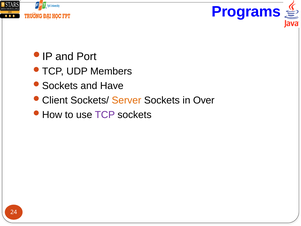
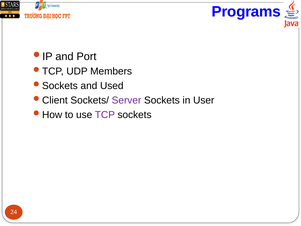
Have: Have -> Used (112, 86)
Server colour: orange -> purple (127, 100)
Over: Over -> User (204, 100)
